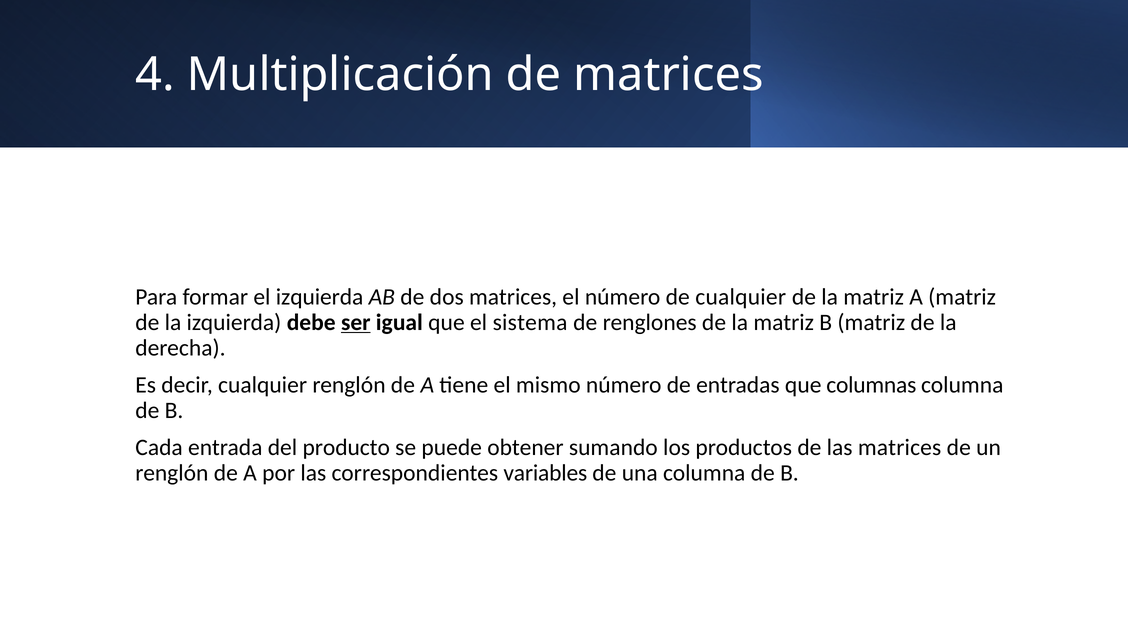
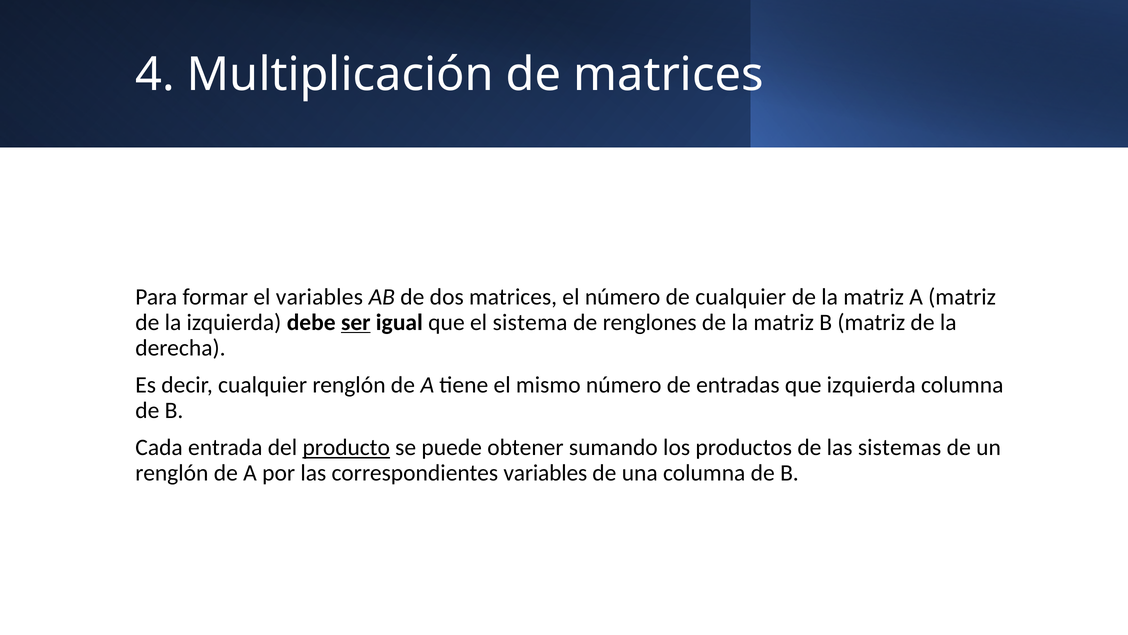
el izquierda: izquierda -> variables (319, 297)
que columnas: columnas -> izquierda (871, 385)
producto underline: none -> present (346, 447)
las matrices: matrices -> sistemas (900, 447)
